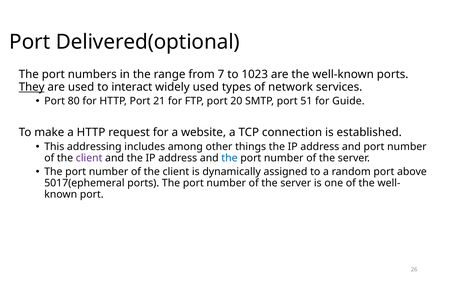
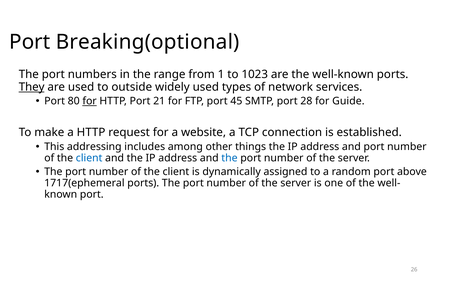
Delivered(optional: Delivered(optional -> Breaking(optional (148, 42)
7: 7 -> 1 (221, 74)
interact: interact -> outside (132, 87)
for underline: none -> present (90, 101)
20: 20 -> 45 (236, 101)
51: 51 -> 28 (306, 101)
client colour: purple -> blue (89, 158)
5017(ephemeral: 5017(ephemeral -> 1717(ephemeral (84, 183)
